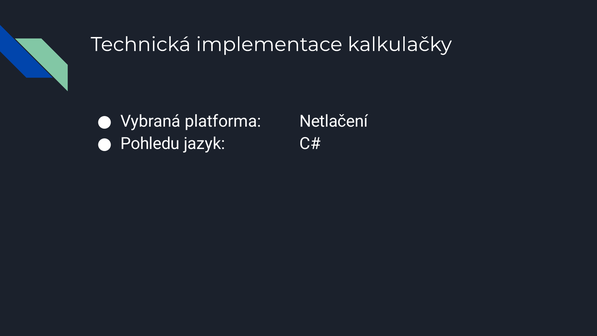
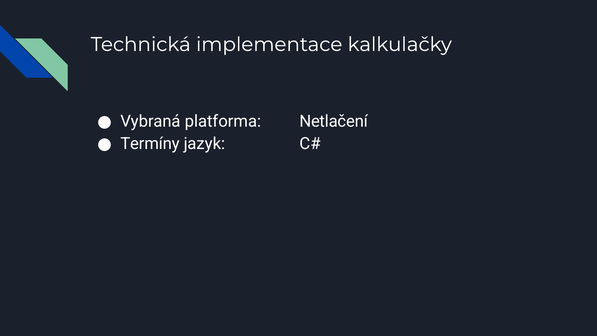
Pohledu: Pohledu -> Termíny (150, 144)
